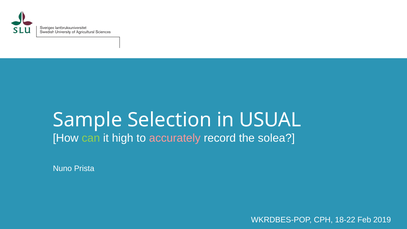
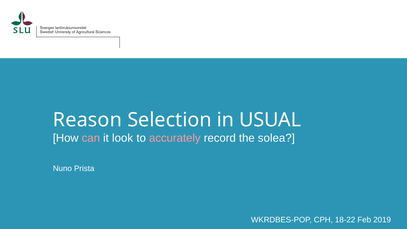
Sample: Sample -> Reason (87, 120)
can colour: light green -> pink (91, 138)
high: high -> look (123, 138)
